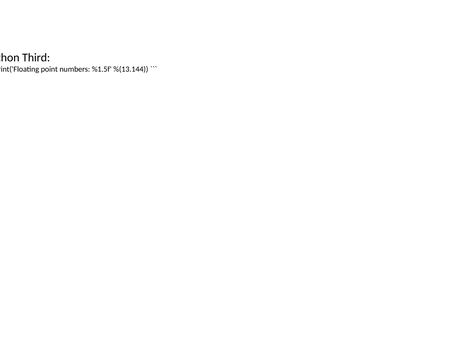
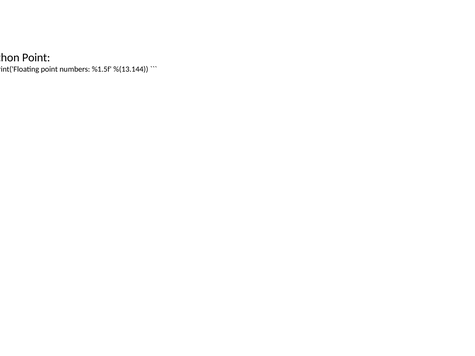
Third: Third -> Point (36, 58)
